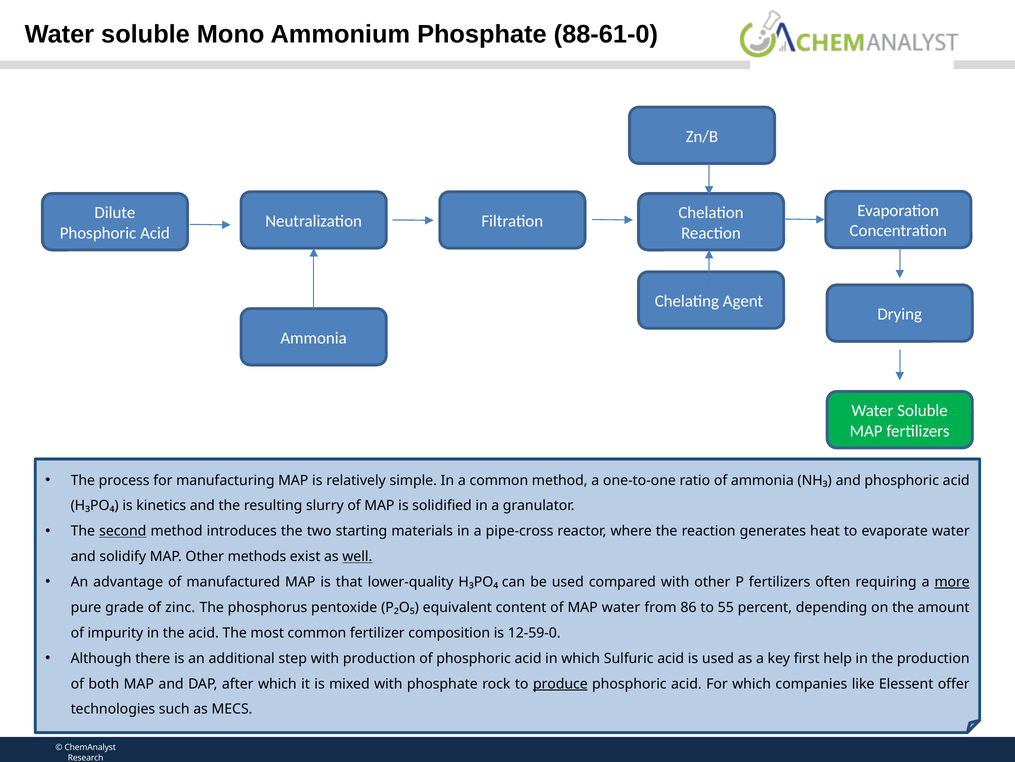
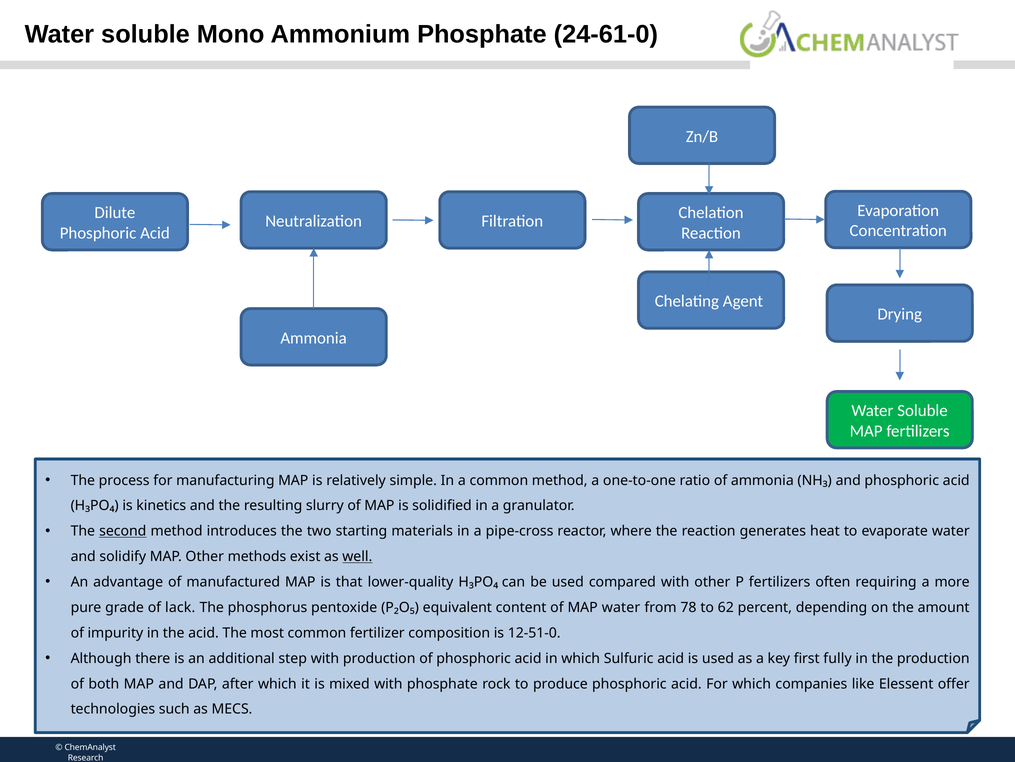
88-61-0: 88-61-0 -> 24-61-0 (606, 34)
more underline: present -> none (952, 582)
zinc: zinc -> lack (180, 607)
86: 86 -> 78 (688, 607)
55: 55 -> 62 (726, 607)
12-59-0: 12-59-0 -> 12-51-0 (534, 632)
help: help -> fully (838, 658)
produce underline: present -> none (560, 683)
